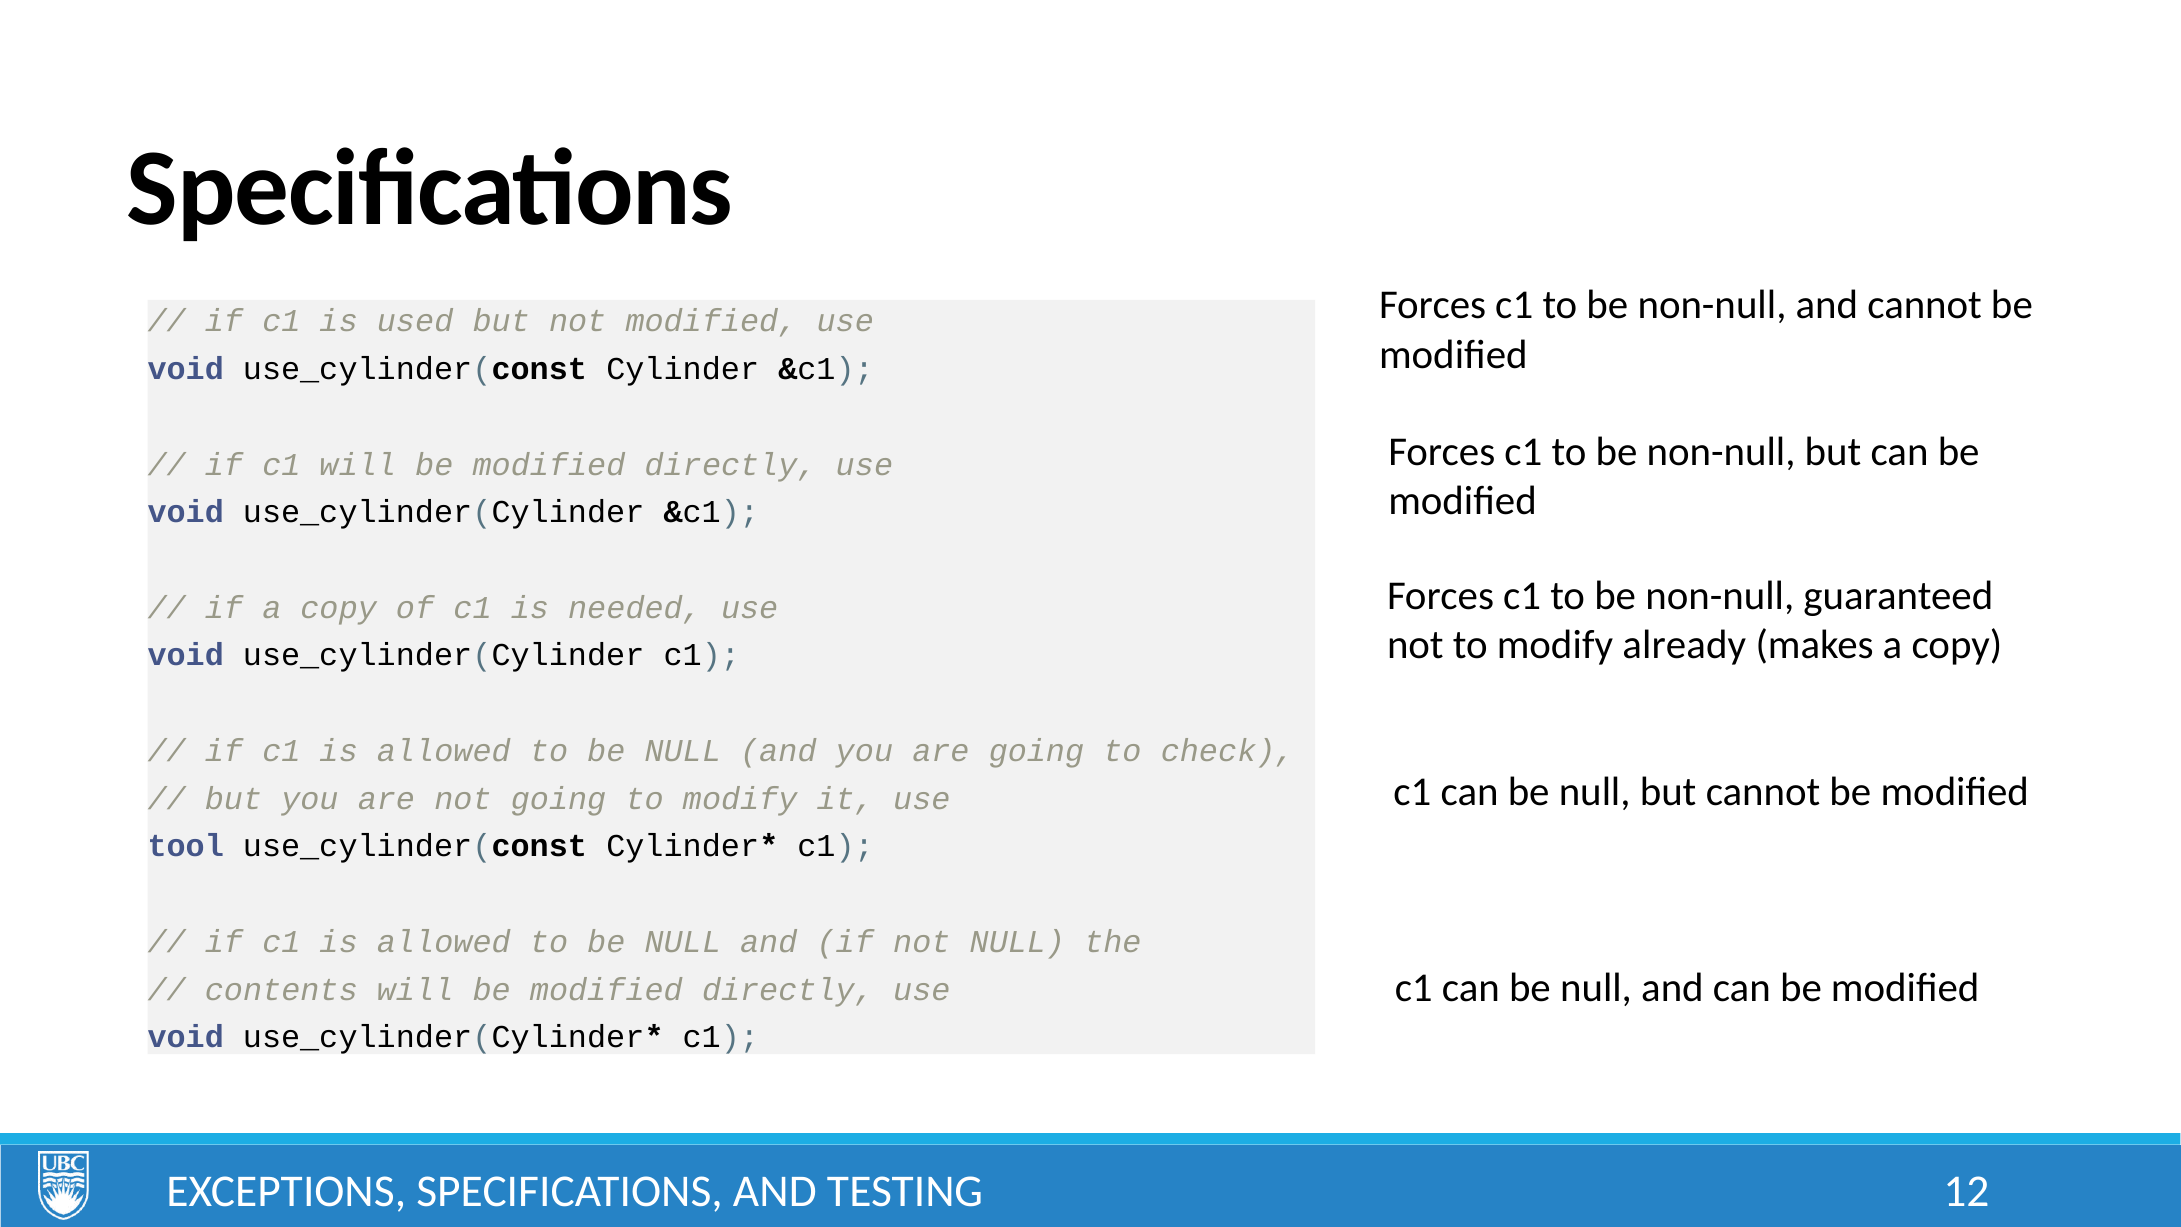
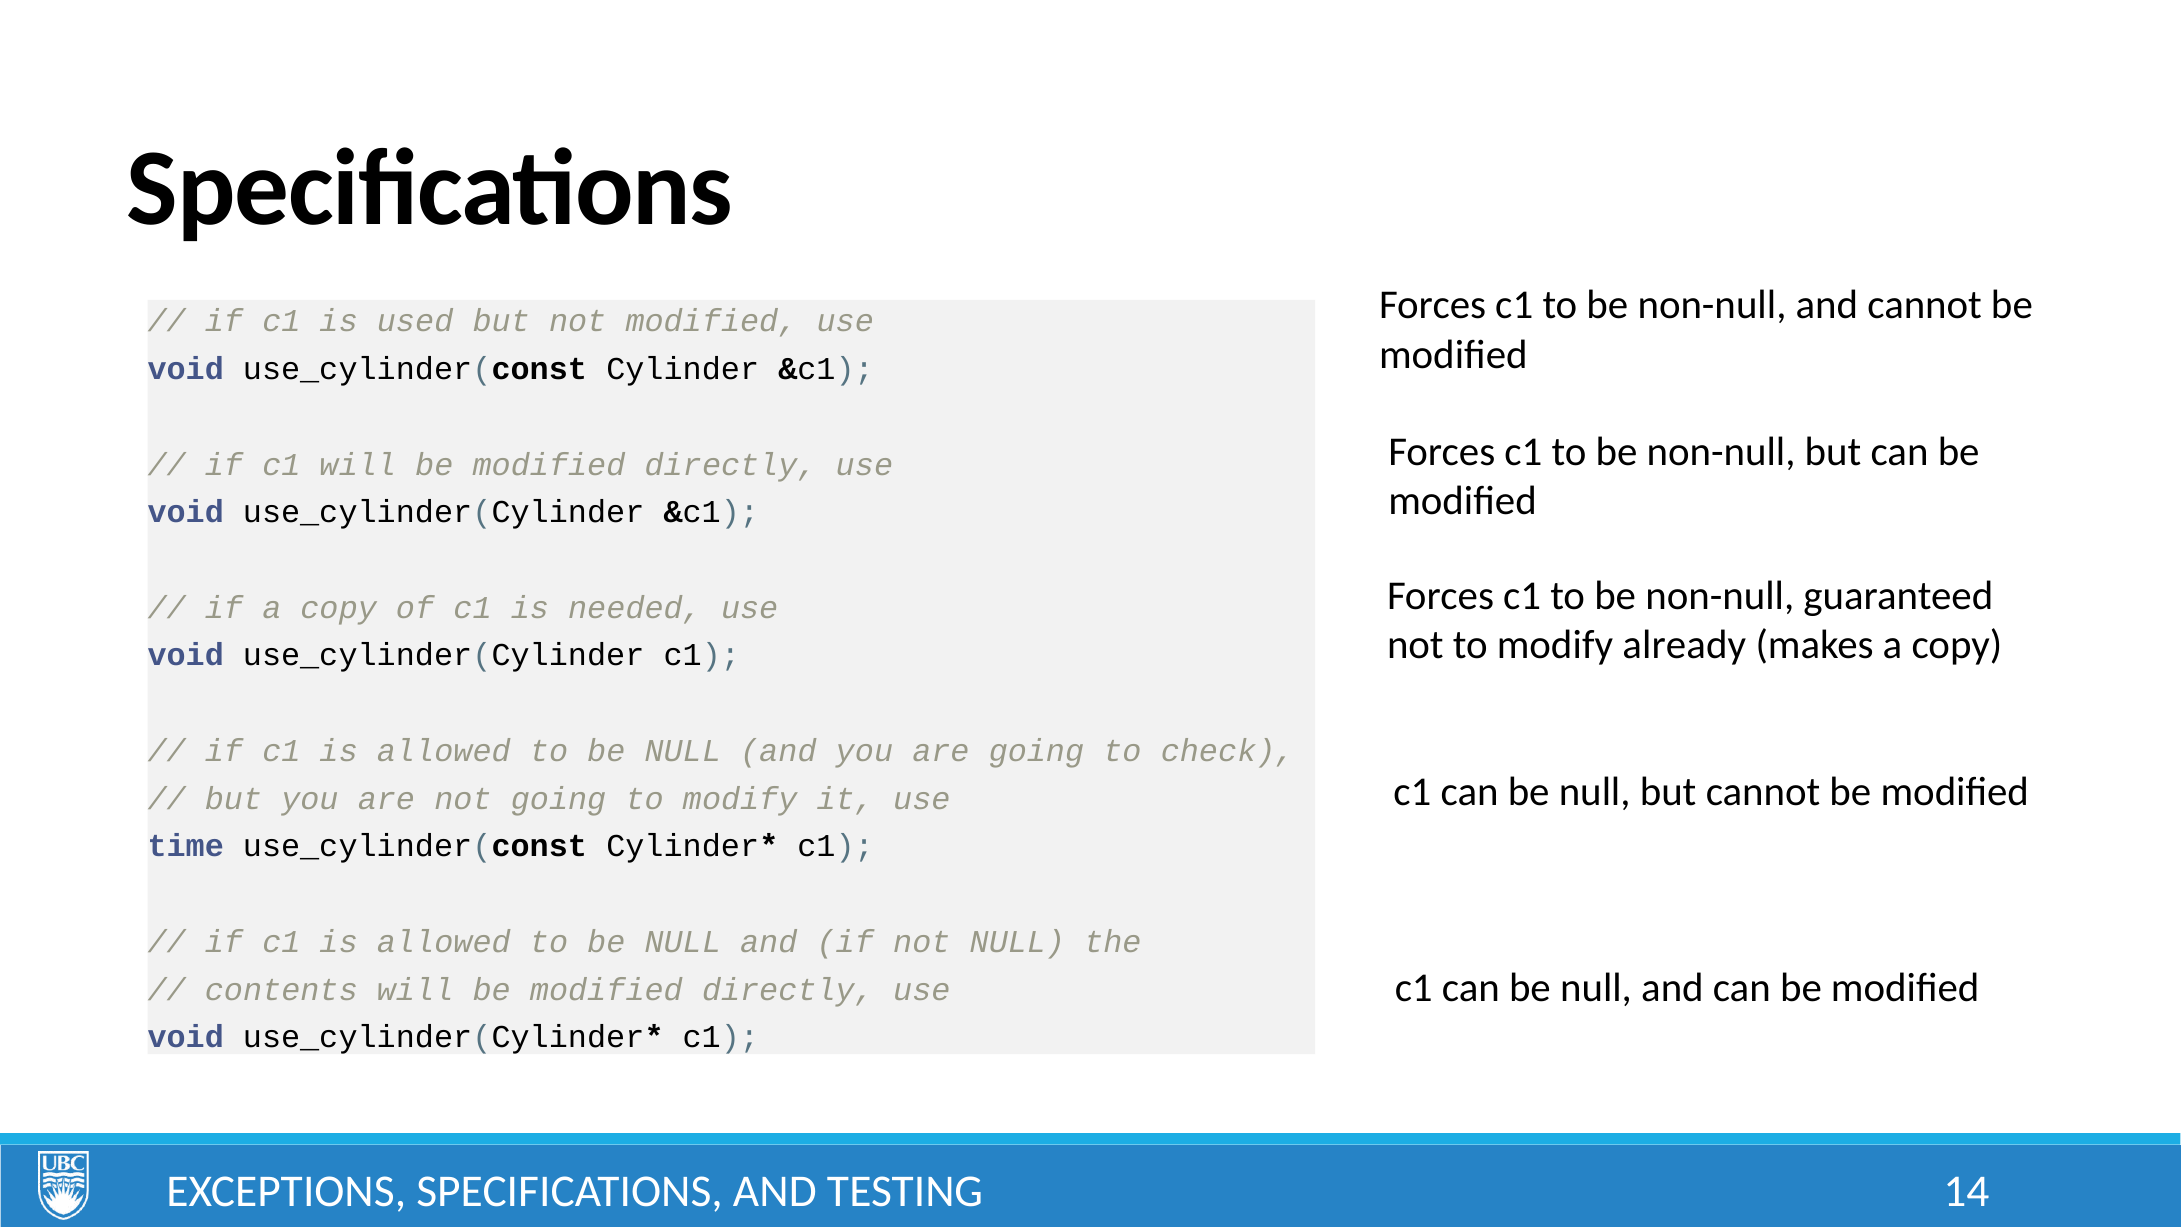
tool: tool -> time (186, 846)
12: 12 -> 14 (1966, 1191)
